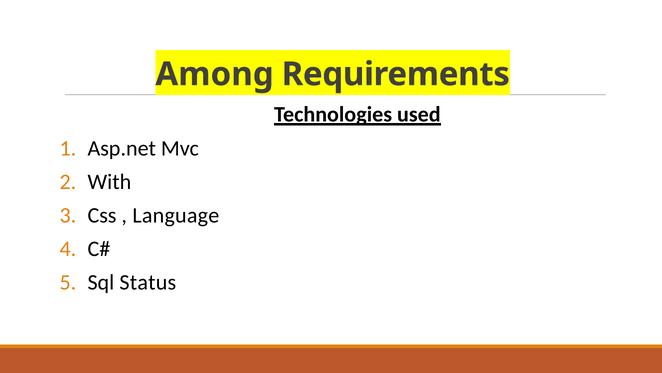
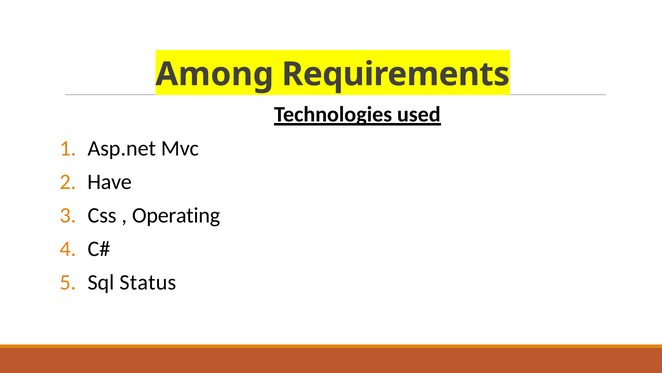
With: With -> Have (110, 182)
Language: Language -> Operating (176, 215)
